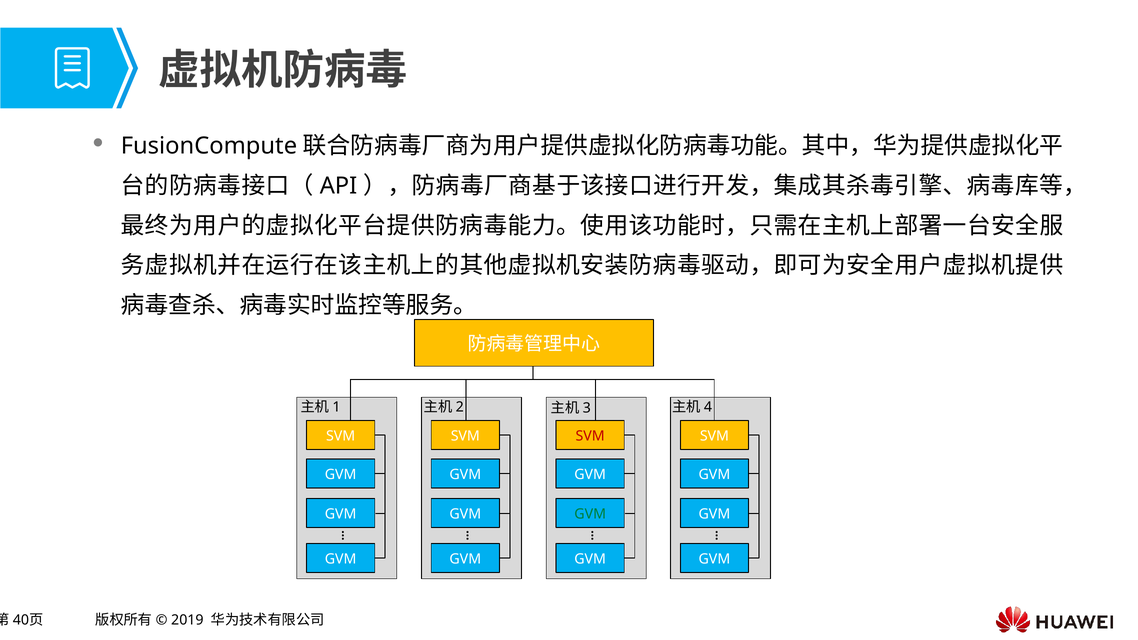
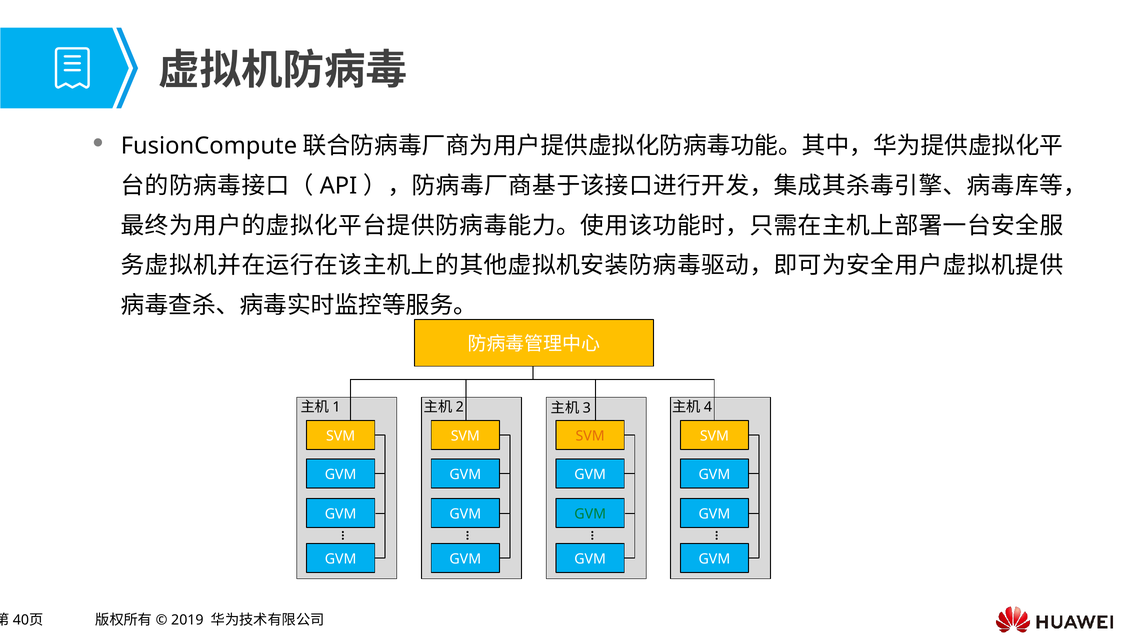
SVM colour: red -> orange (590, 436)
